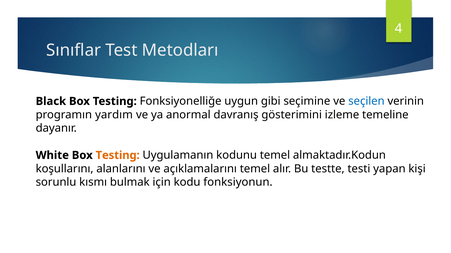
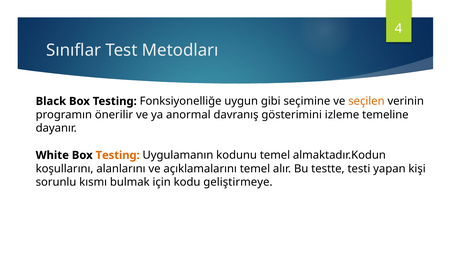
seçilen colour: blue -> orange (366, 102)
yardım: yardım -> önerilir (114, 115)
fonksiyonun: fonksiyonun -> geliştirmeye (238, 183)
